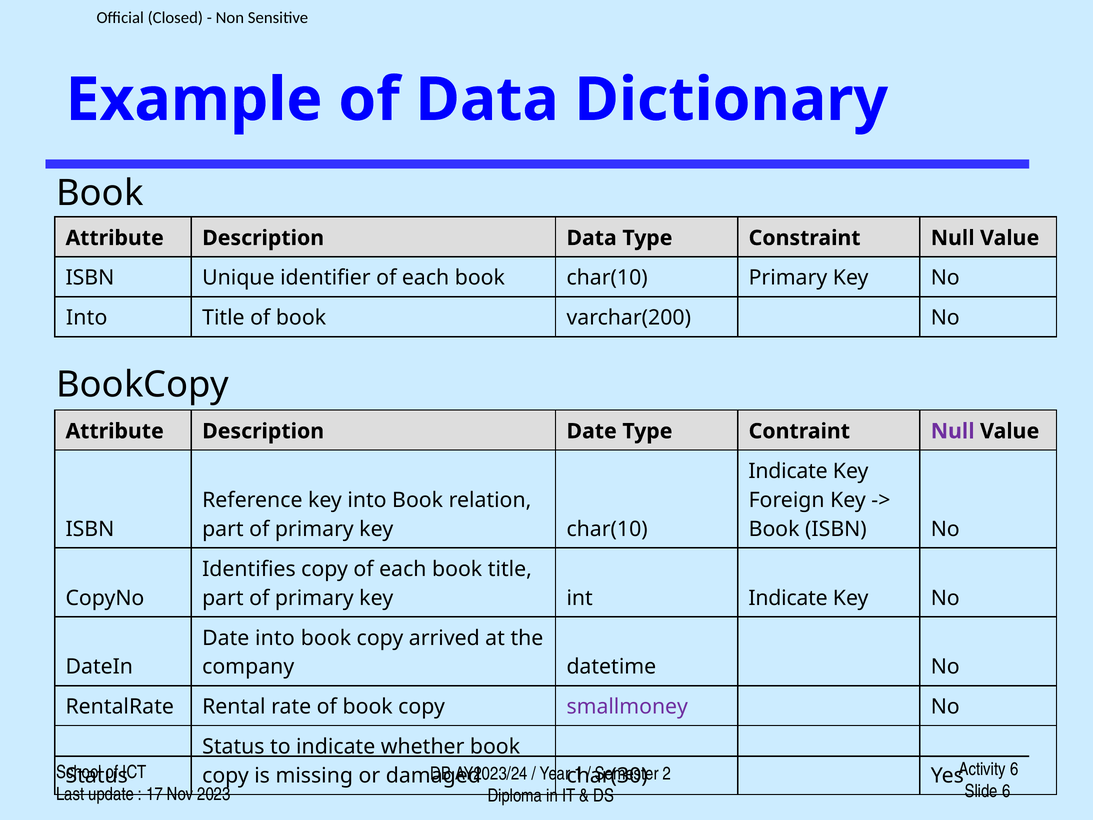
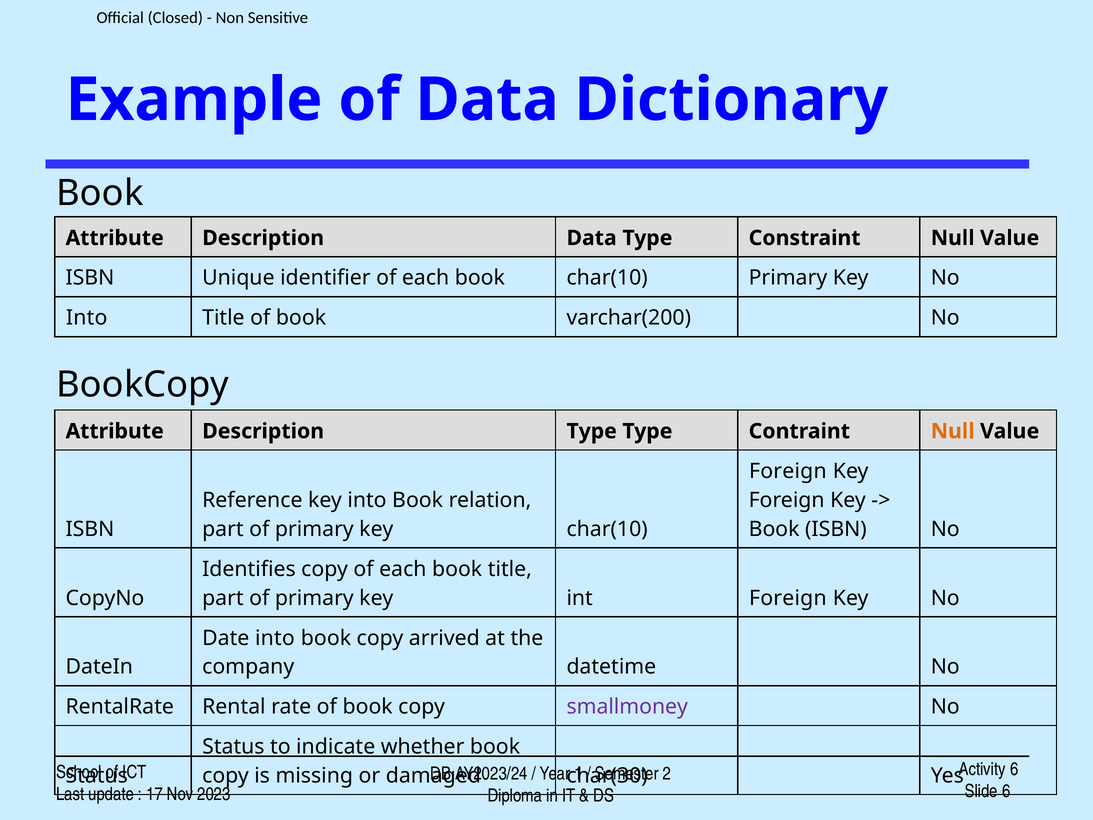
Description Date: Date -> Type (592, 431)
Null colour: purple -> orange (953, 431)
Indicate: Indicate -> Foreign (788, 471)
int Indicate: Indicate -> Foreign (788, 598)
